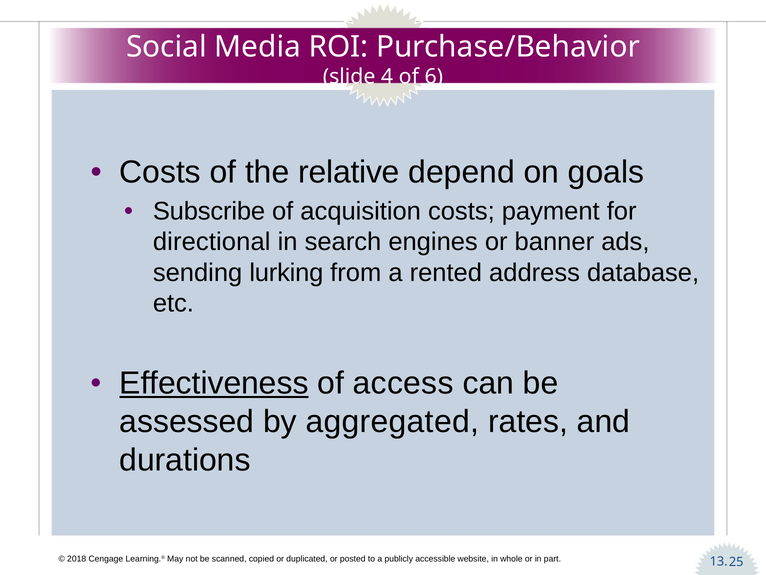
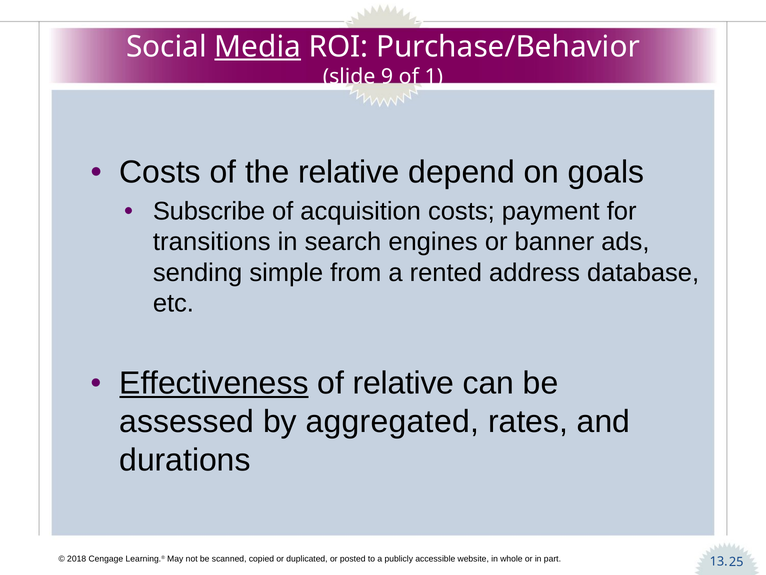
Media underline: none -> present (258, 47)
4: 4 -> 9 (387, 77)
6: 6 -> 1 (434, 77)
directional: directional -> transitions (212, 242)
lurking: lurking -> simple (286, 272)
of access: access -> relative (403, 383)
